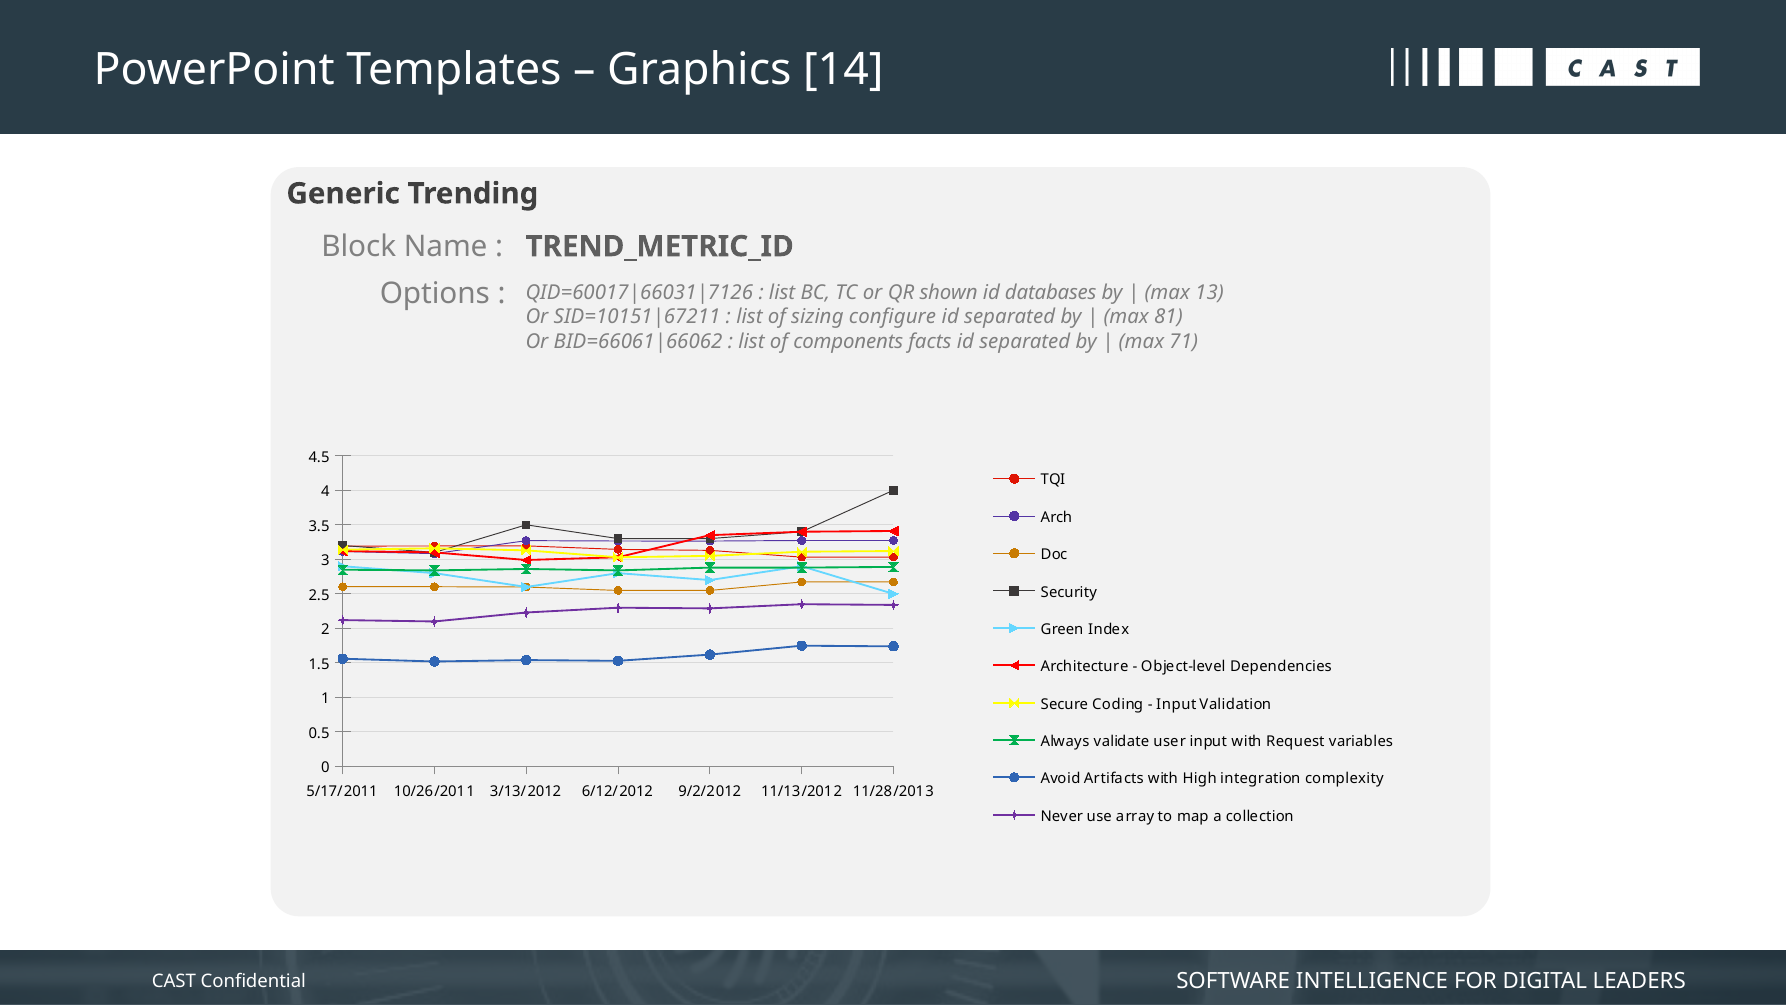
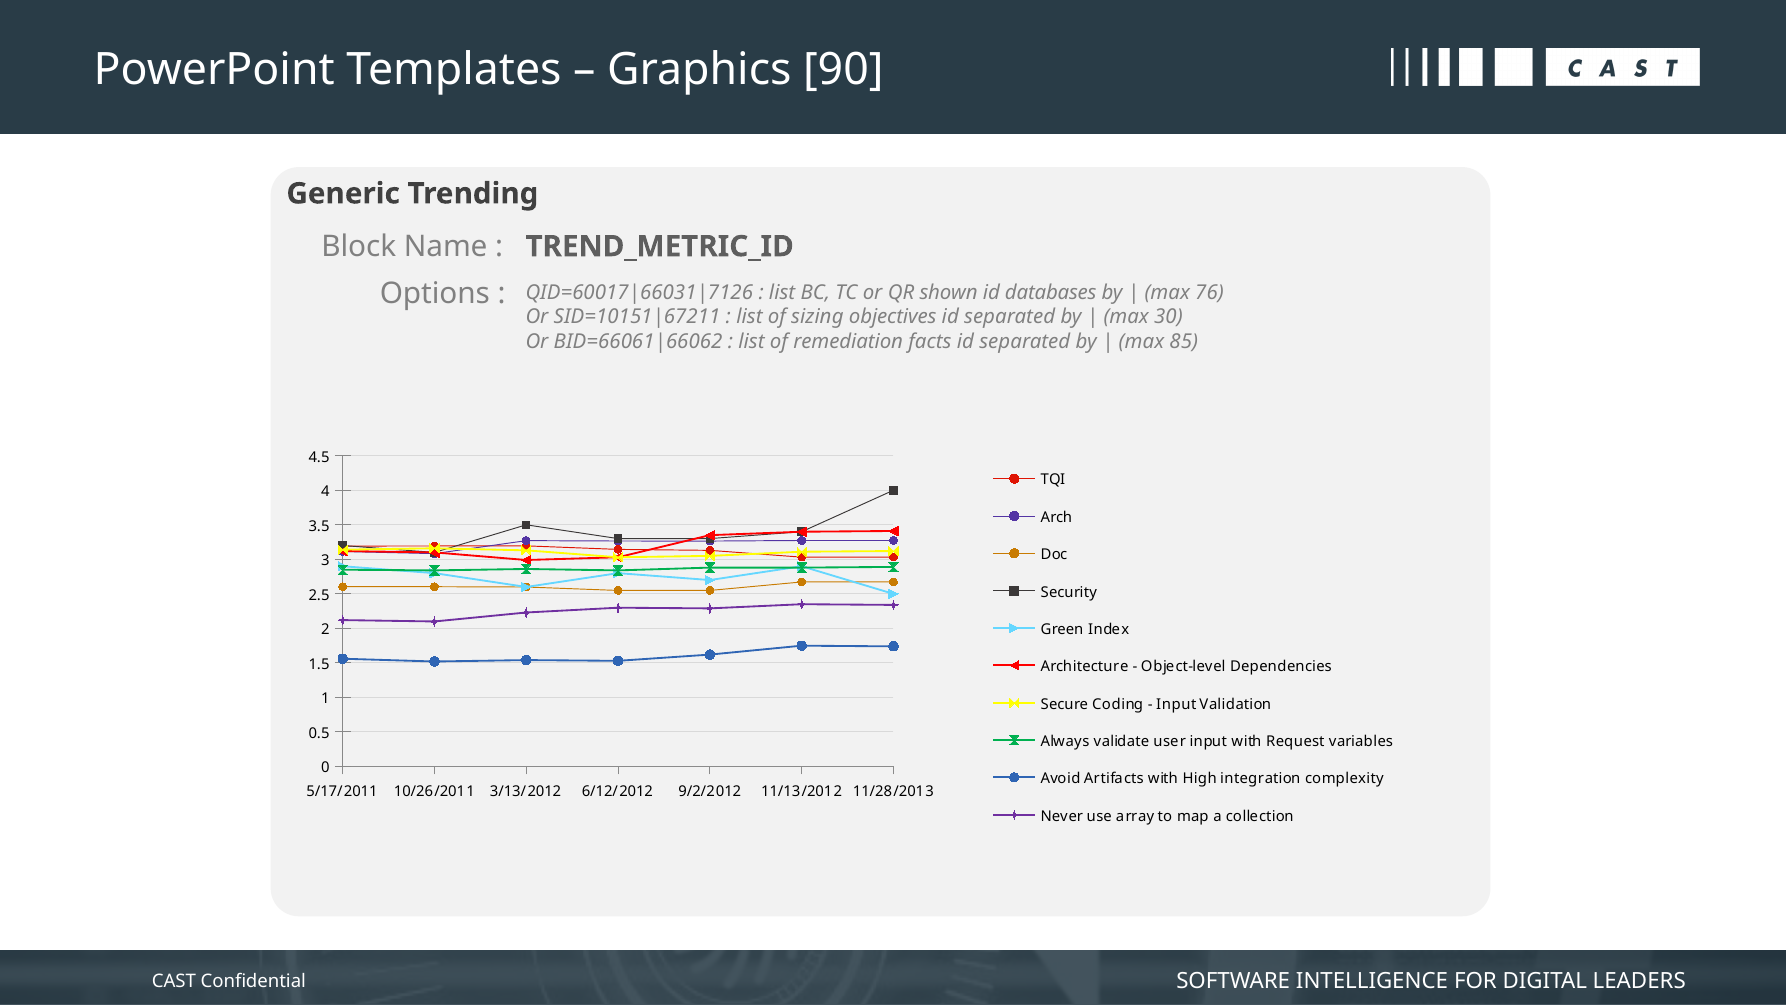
14: 14 -> 90 (843, 70)
13: 13 -> 76 (1210, 292)
configure: configure -> objectives (893, 317)
81: 81 -> 30 (1168, 317)
components: components -> remediation (848, 341)
71: 71 -> 85 (1184, 341)
